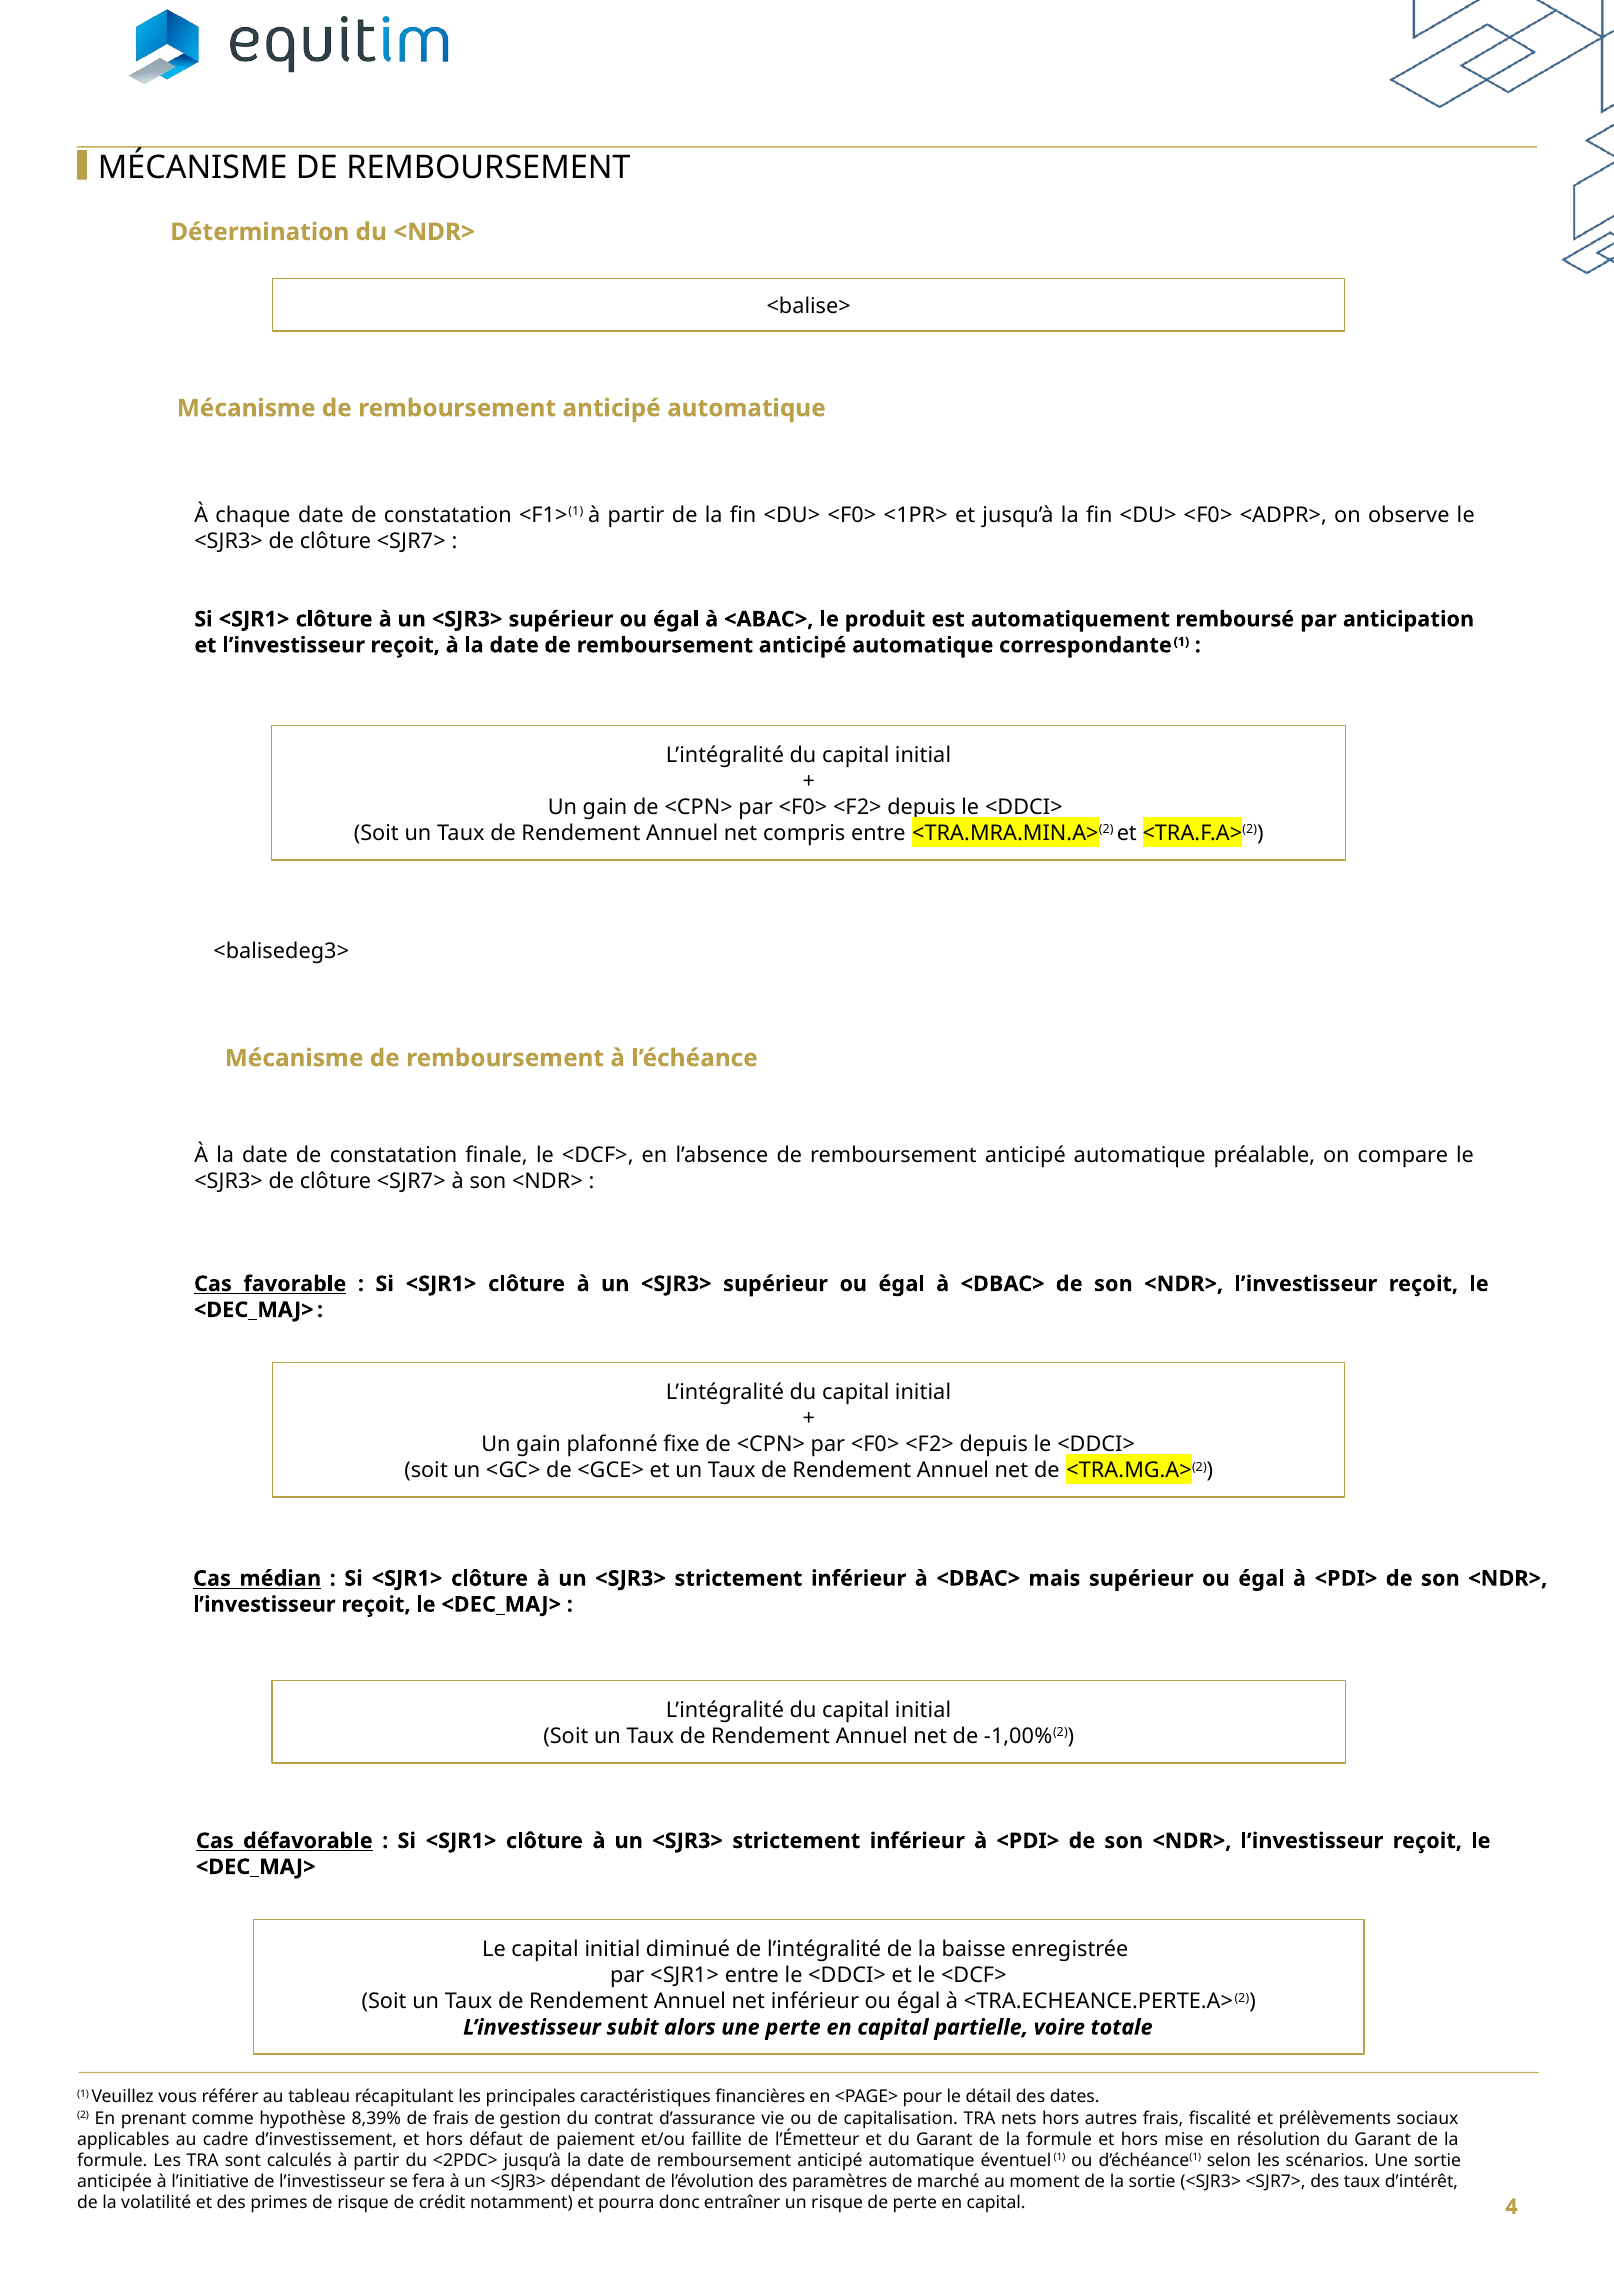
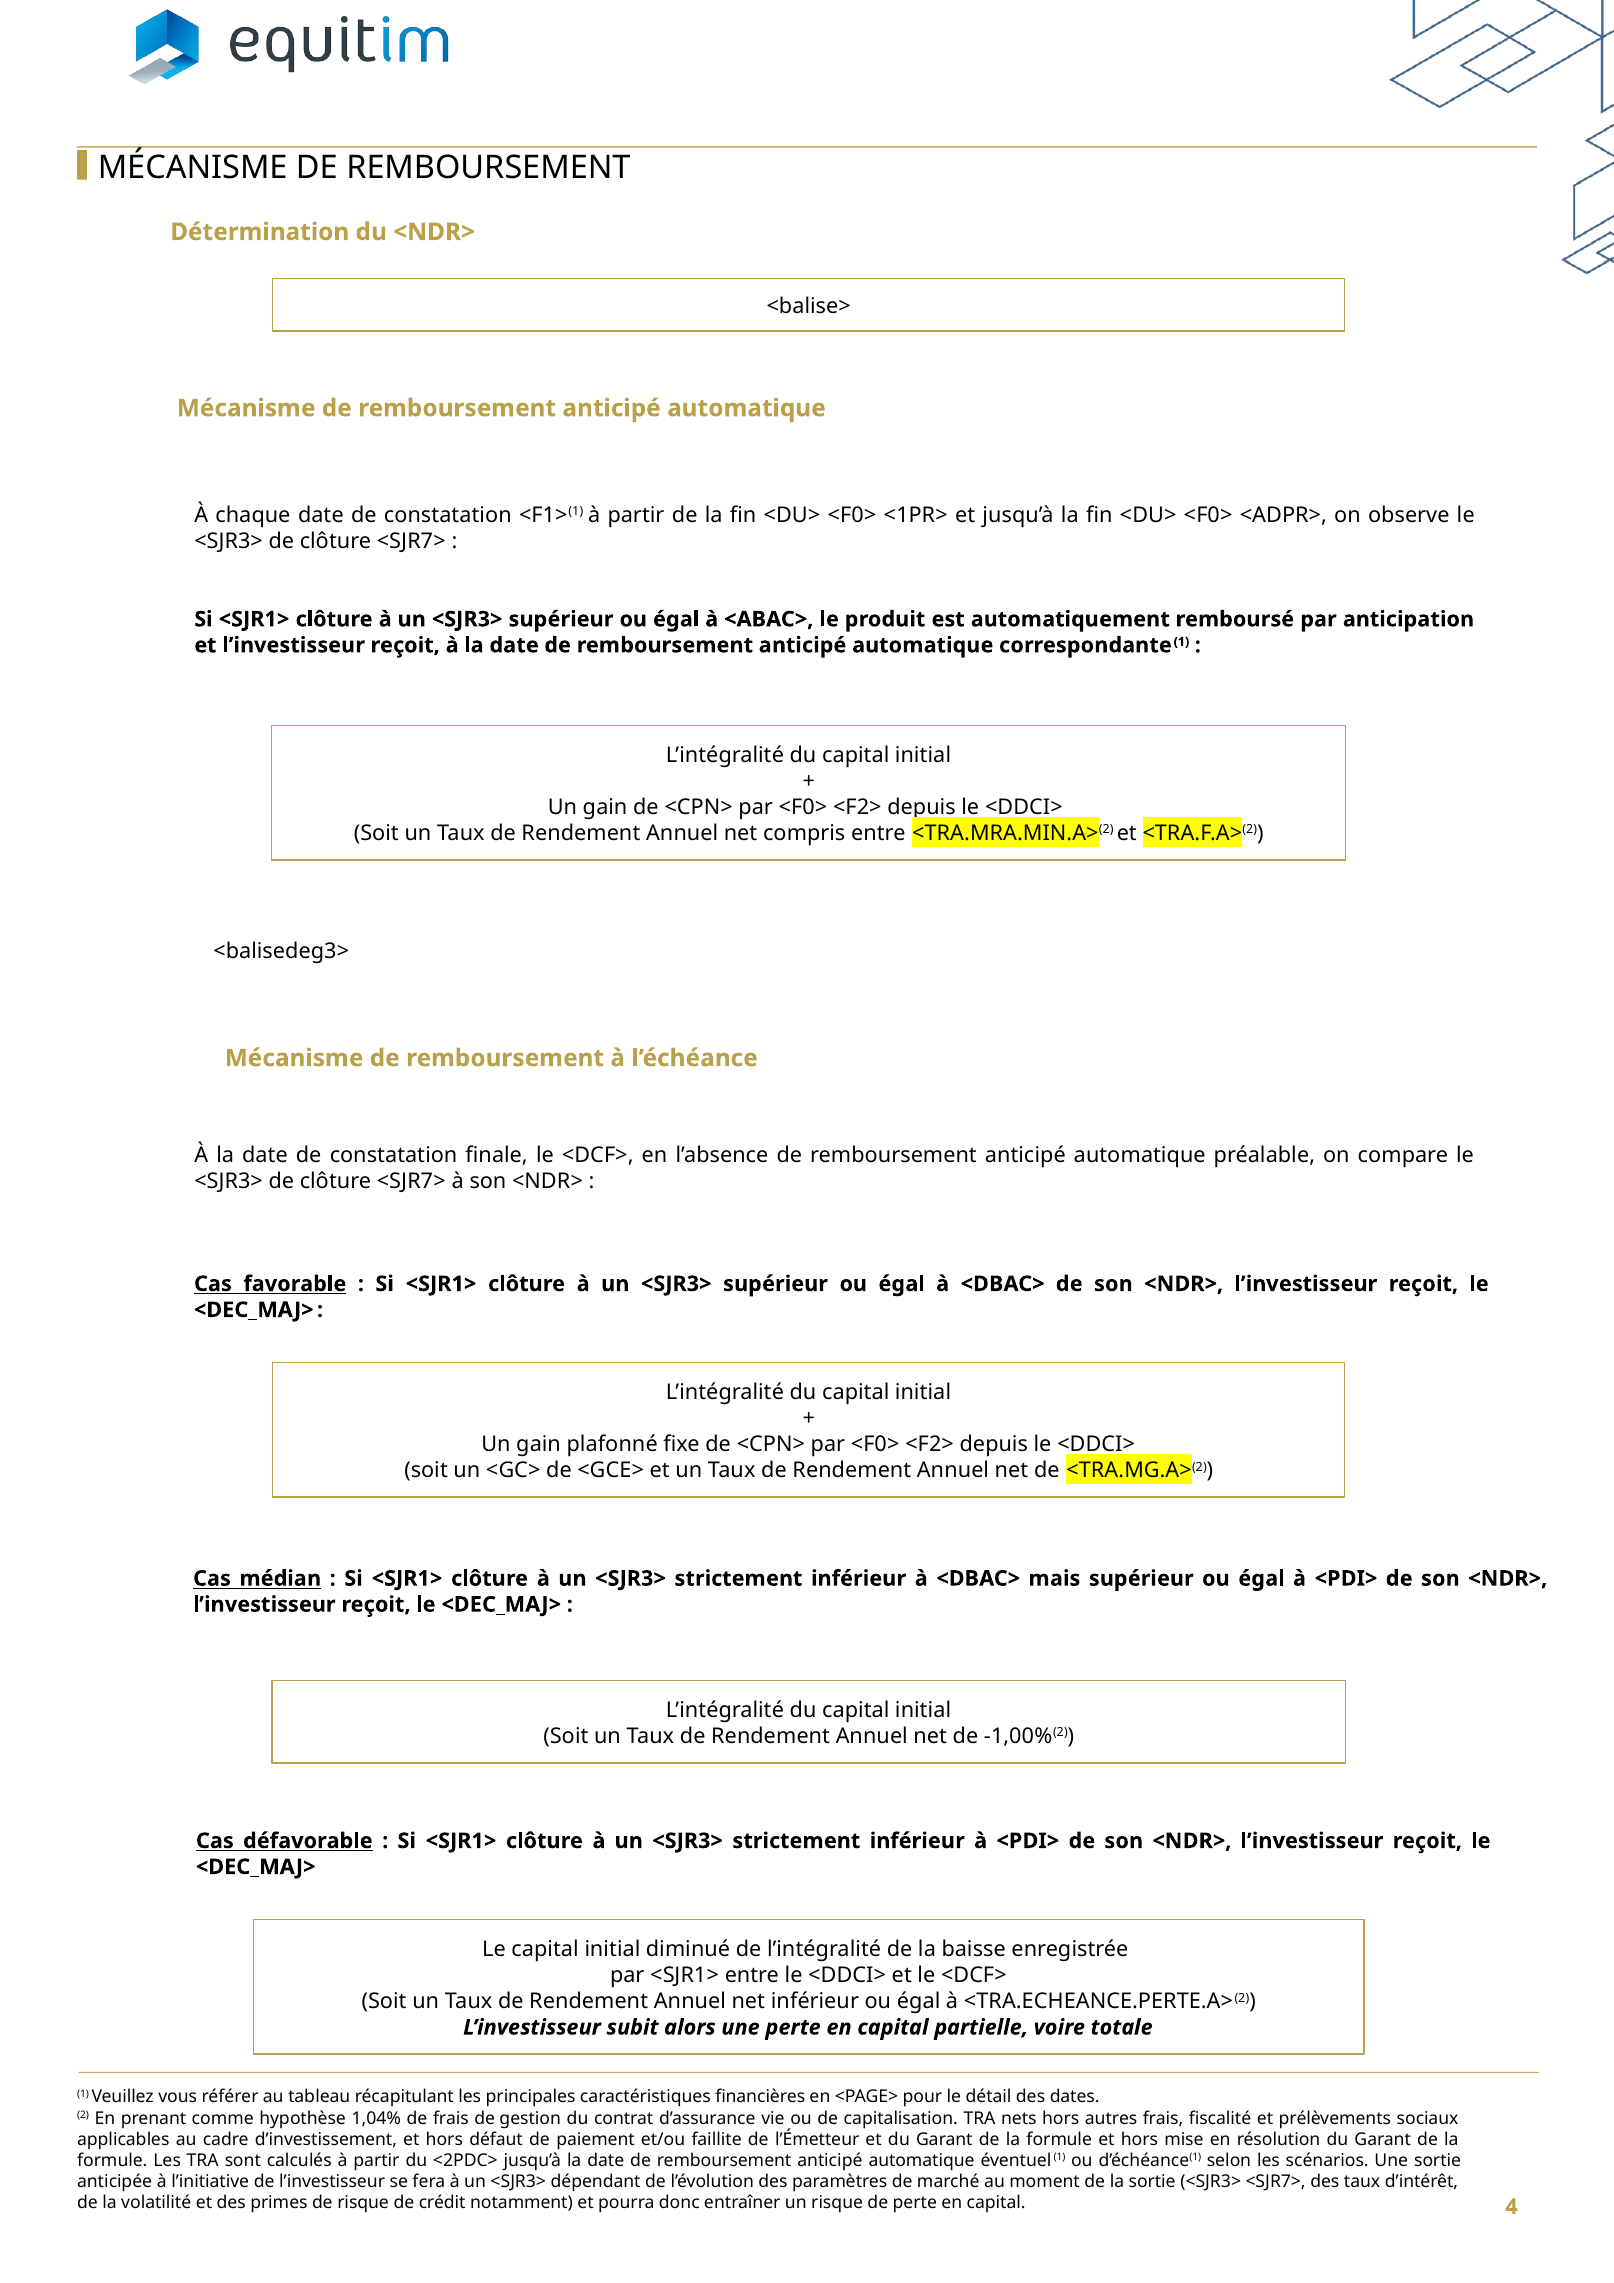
8,39%: 8,39% -> 1,04% (376, 2118)
